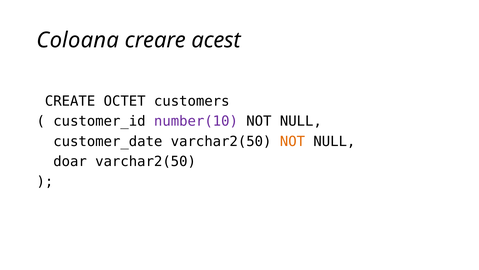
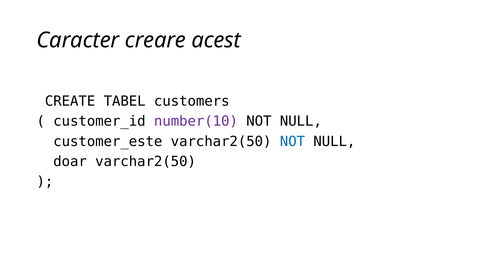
Coloana: Coloana -> Caracter (78, 40)
OCTET: OCTET -> TABEL (125, 101)
customer_date: customer_date -> customer_este (108, 141)
NOT colour: orange -> blue (292, 141)
